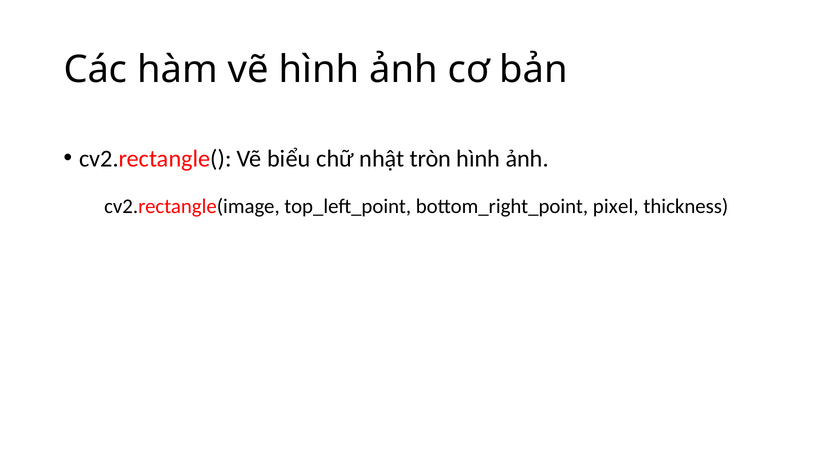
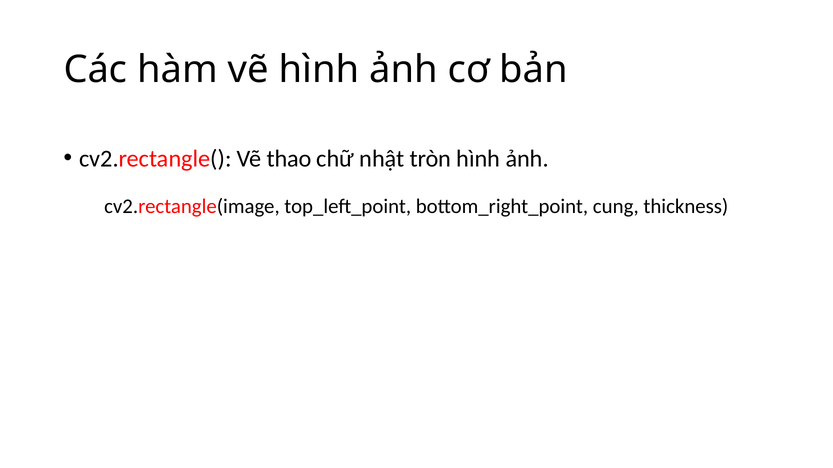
biểu: biểu -> thao (289, 159)
pixel: pixel -> cung (616, 207)
